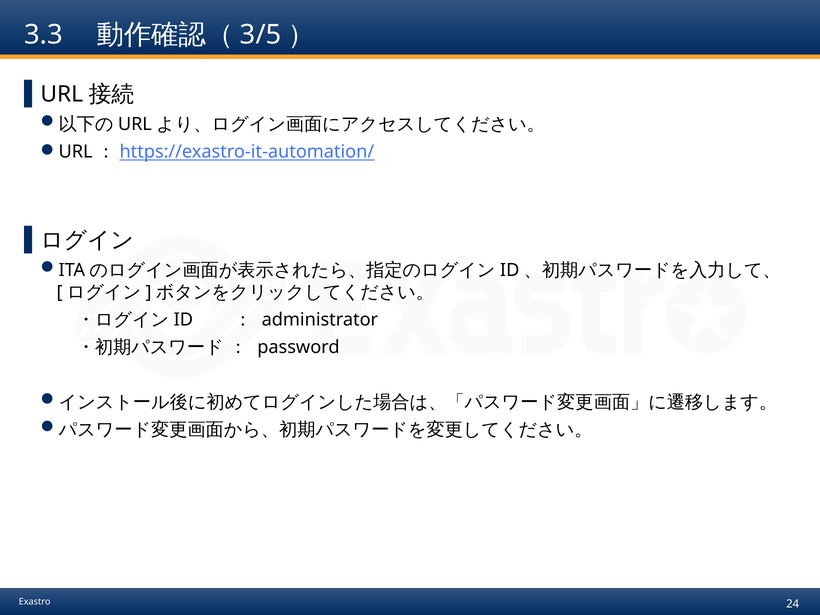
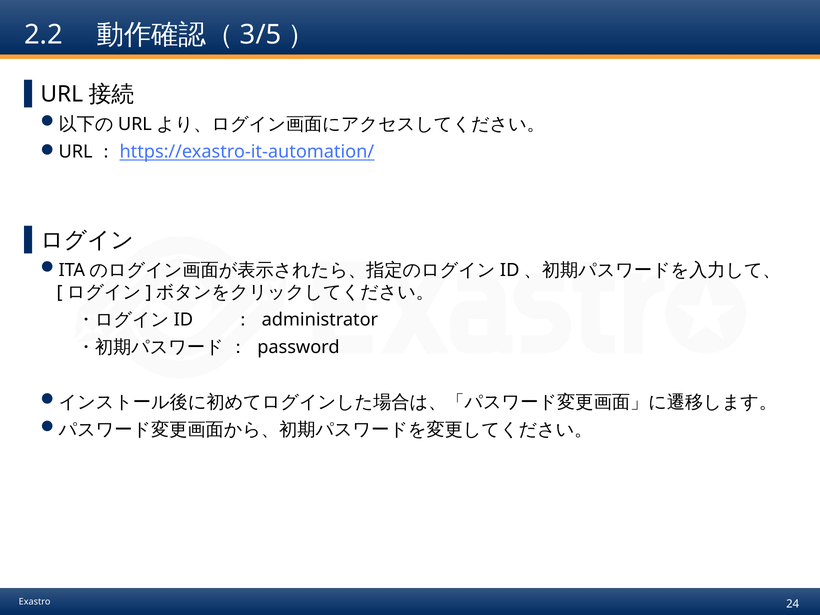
3.3: 3.3 -> 2.2 (44, 35)
